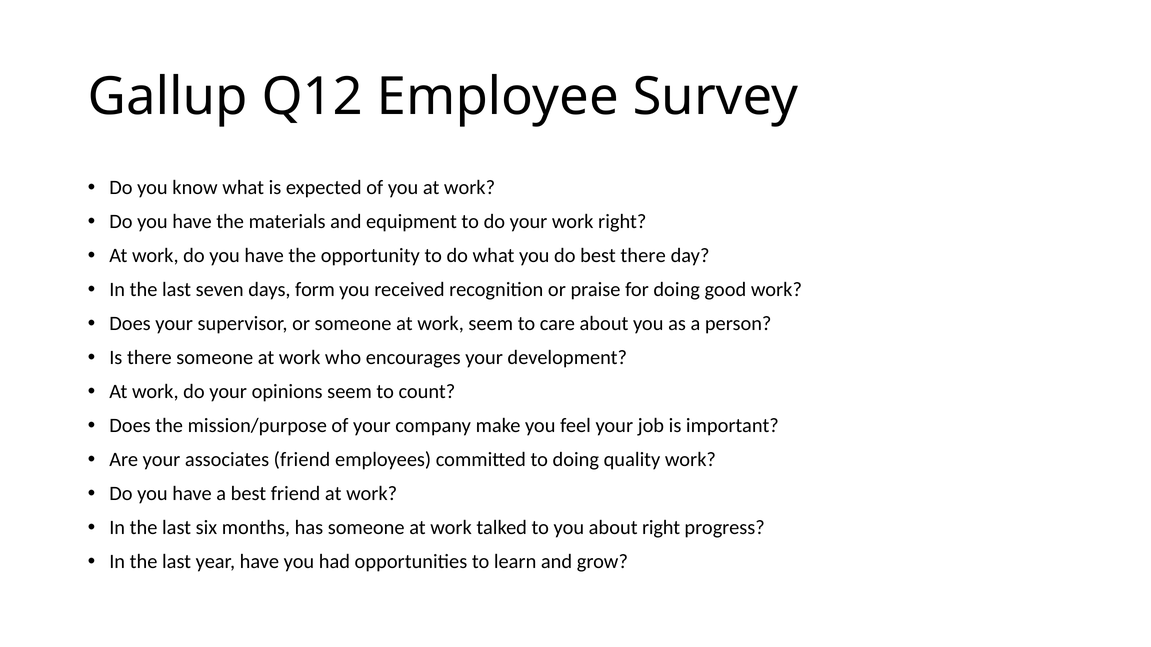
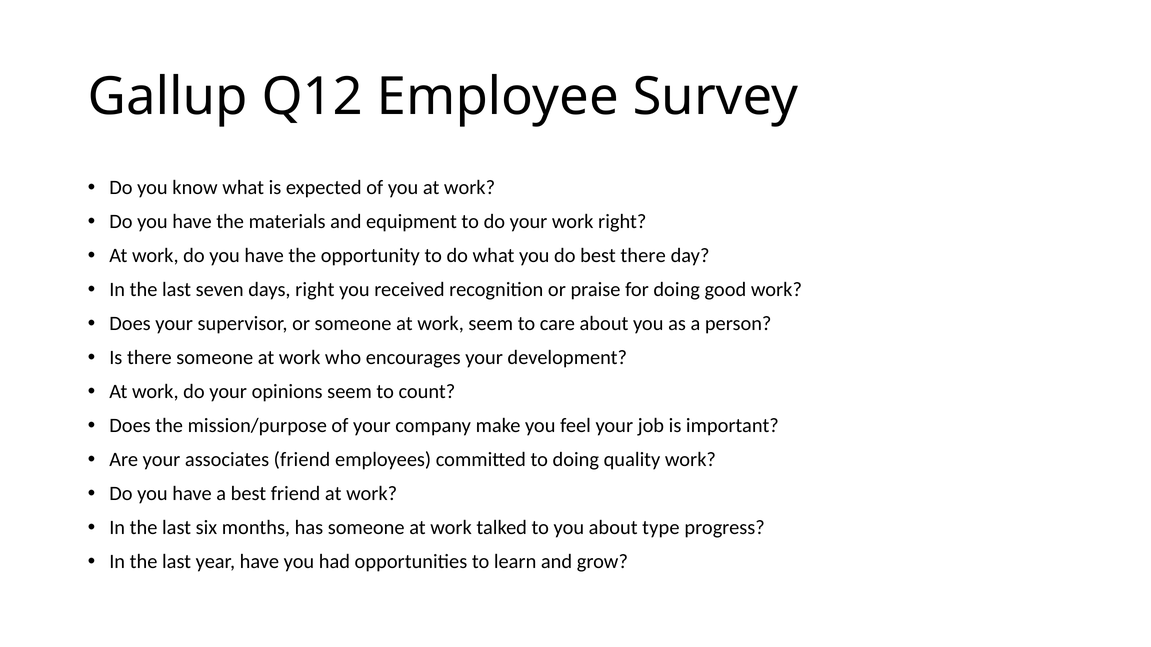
days form: form -> right (315, 290)
about right: right -> type (661, 528)
